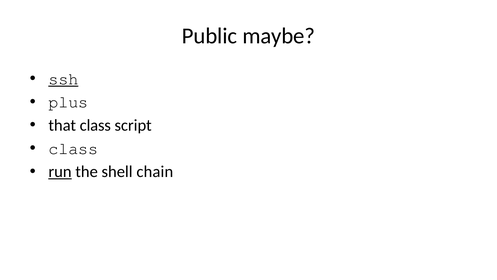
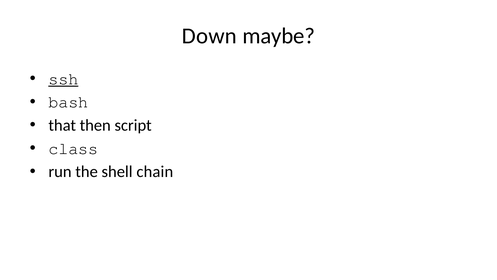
Public: Public -> Down (209, 36)
plus: plus -> bash (68, 102)
that class: class -> then (95, 125)
run underline: present -> none (60, 172)
